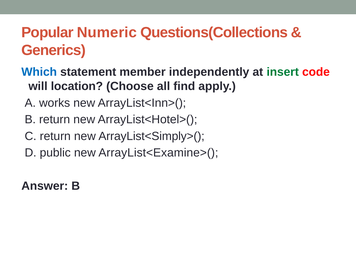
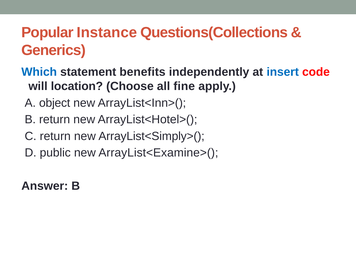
Numeric: Numeric -> Instance (107, 32)
member: member -> benefits (143, 72)
insert colour: green -> blue (283, 72)
find: find -> fine (184, 86)
works: works -> object (55, 103)
